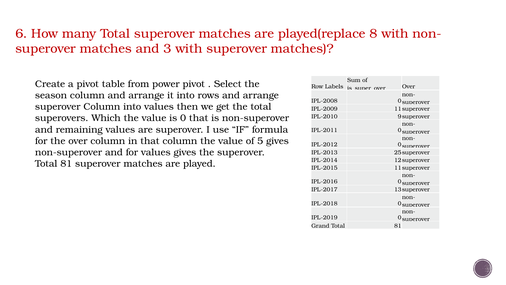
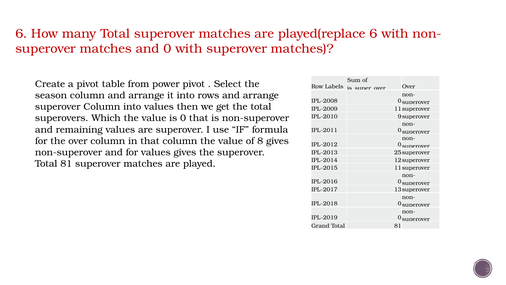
played(replace 8: 8 -> 6 (374, 34)
and 3: 3 -> 0 (167, 49)
5: 5 -> 8 (260, 141)
